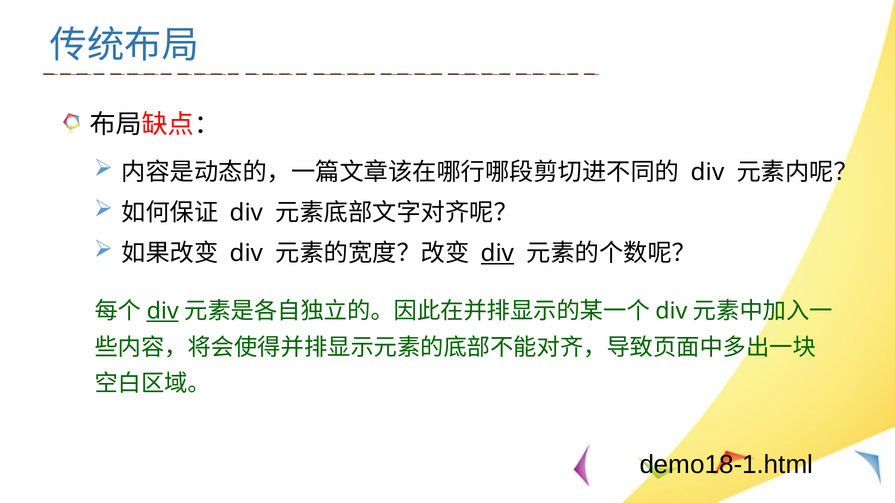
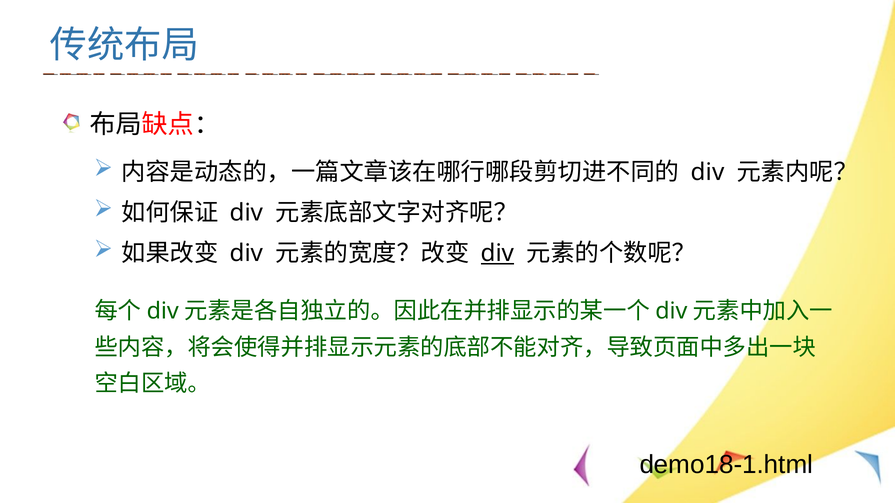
div underline: present -> none (163, 312)
